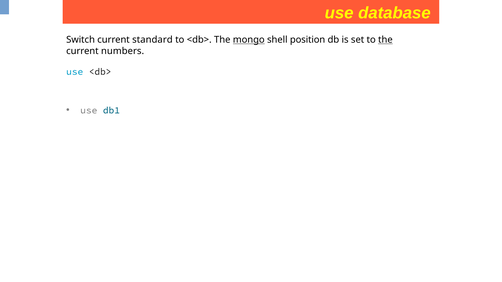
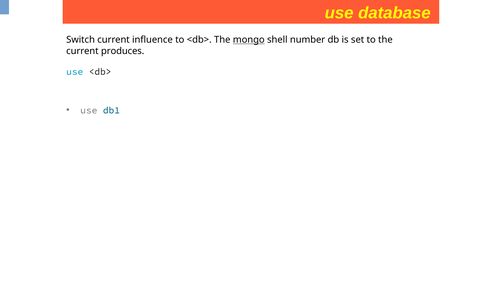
standard: standard -> influence (152, 40)
position: position -> number (308, 40)
the underline: present -> none (385, 40)
numbers: numbers -> produces (123, 51)
